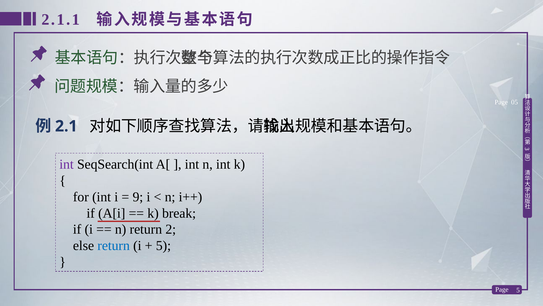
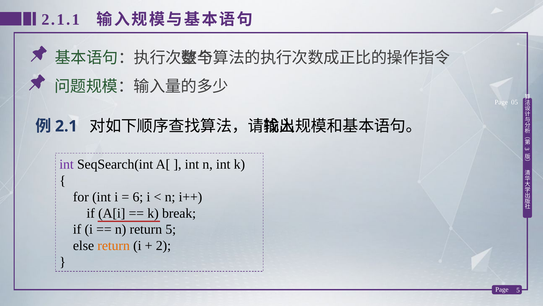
9: 9 -> 6 (138, 196)
return 2: 2 -> 5 (171, 229)
return colour: blue -> orange (114, 245)
5: 5 -> 2 (163, 245)
